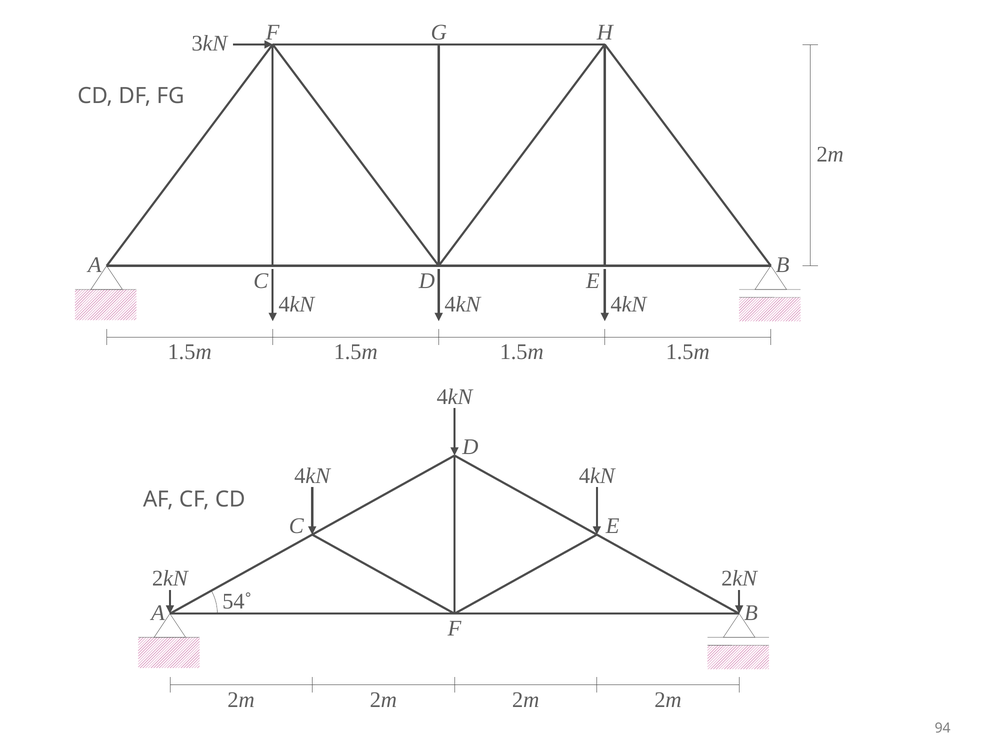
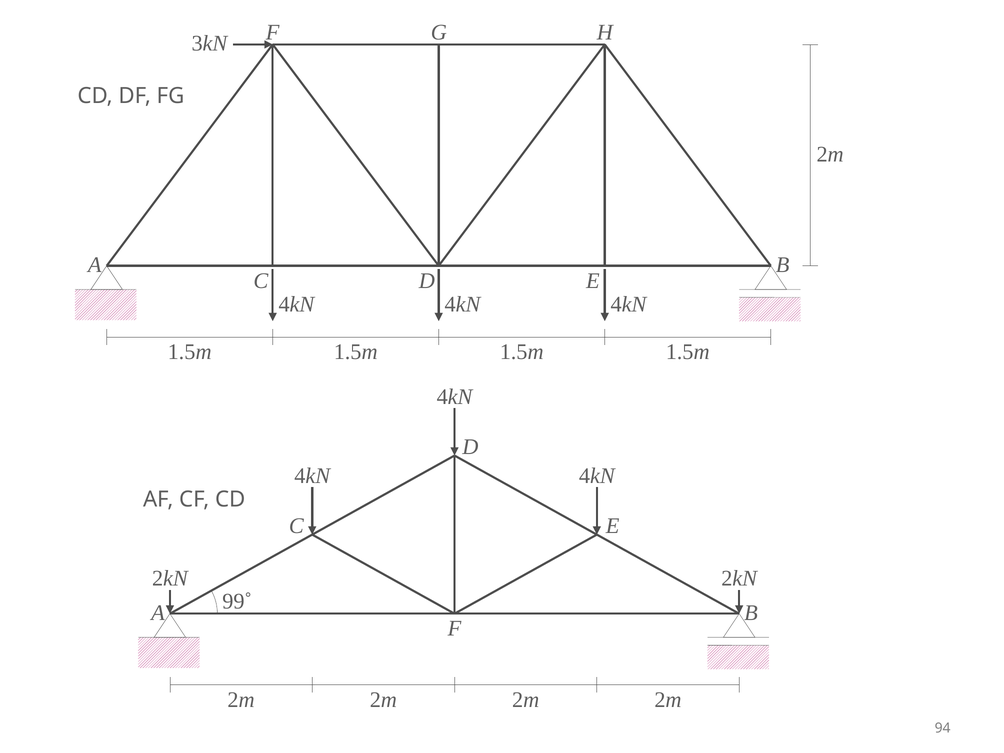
54˚: 54˚ -> 99˚ (237, 602)
